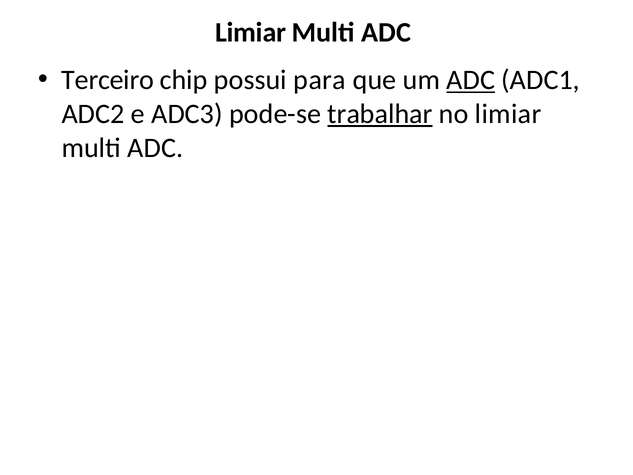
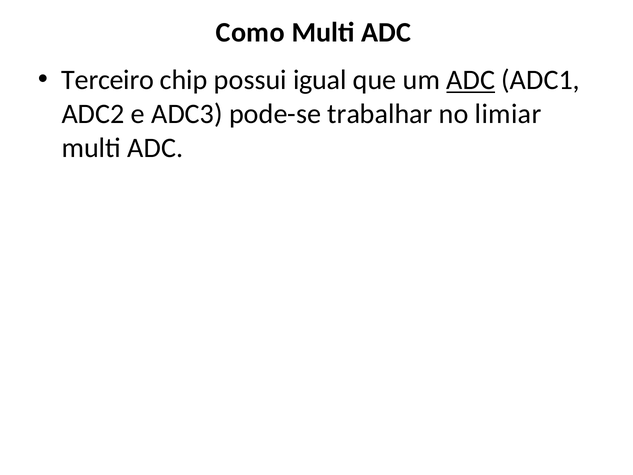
Limiar: Limiar -> Como (250, 33)
para: para -> igual (320, 80)
trabalhar underline: present -> none (380, 114)
